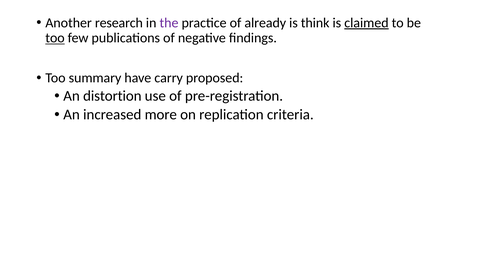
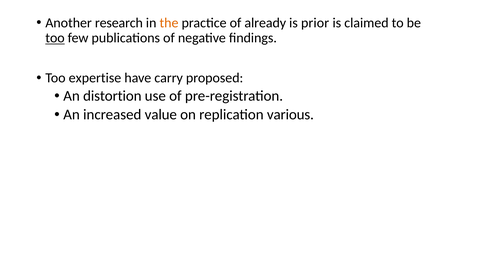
the colour: purple -> orange (169, 23)
think: think -> prior (315, 23)
claimed underline: present -> none (366, 23)
summary: summary -> expertise (95, 78)
more: more -> value (161, 115)
criteria: criteria -> various (290, 115)
